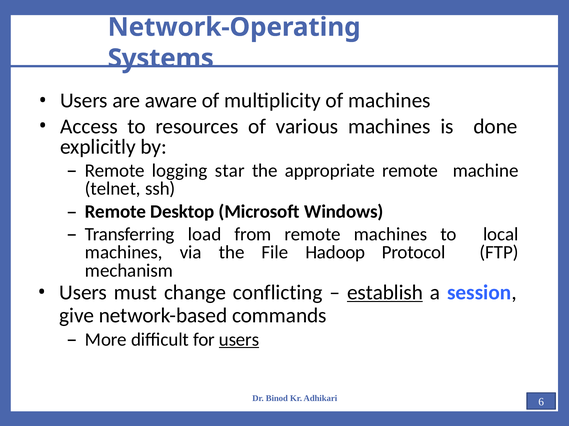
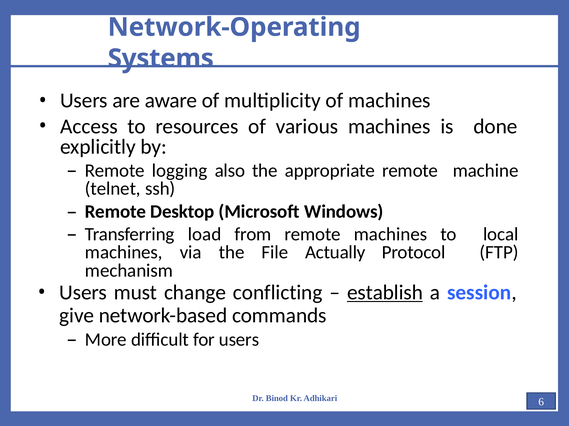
star: star -> also (230, 171)
Hadoop: Hadoop -> Actually (335, 253)
users underline: present -> none (239, 340)
